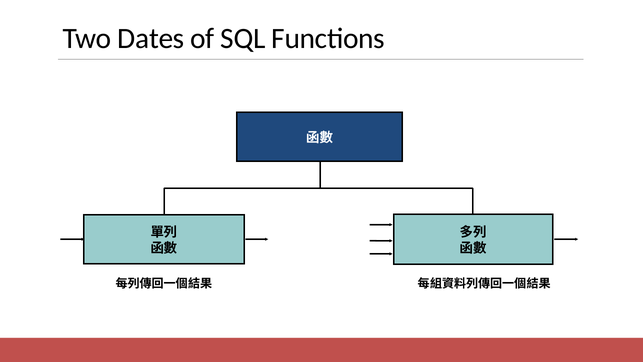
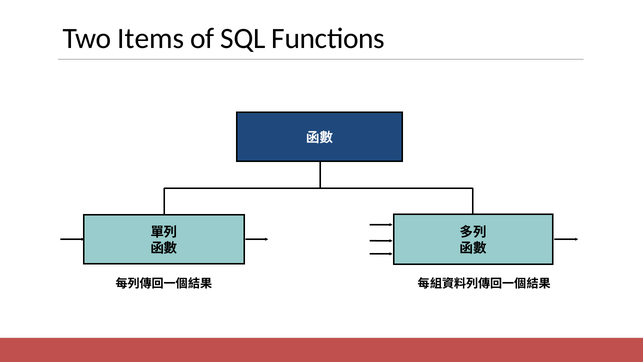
Dates: Dates -> Items (151, 38)
